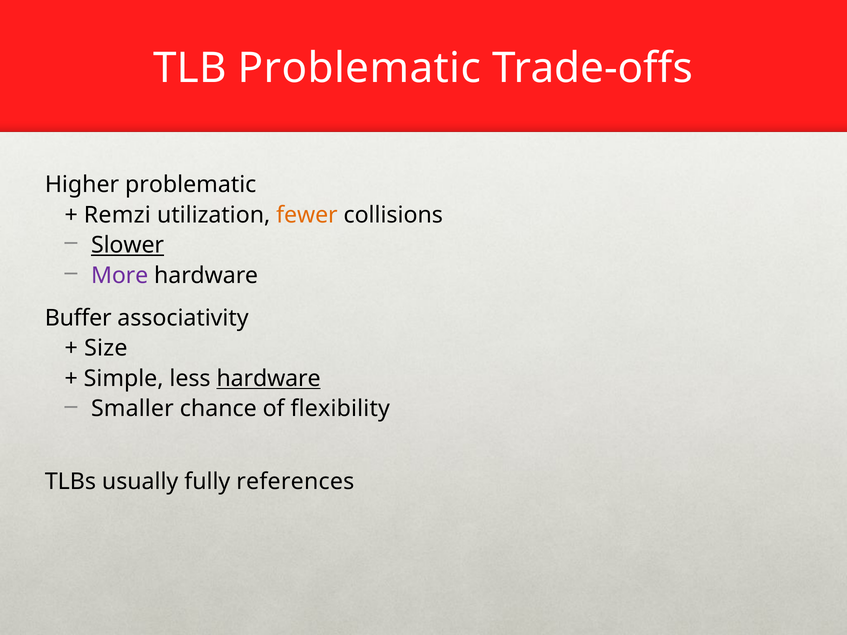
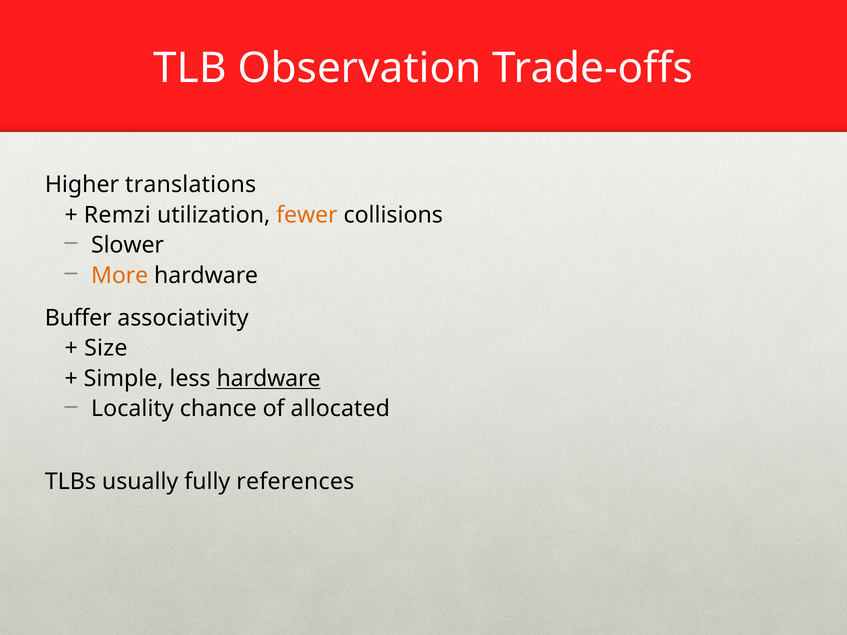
TLB Problematic: Problematic -> Observation (360, 68)
Higher problematic: problematic -> translations (191, 185)
Slower underline: present -> none (128, 245)
More colour: purple -> orange (120, 276)
Smaller: Smaller -> Locality (132, 409)
flexibility: flexibility -> allocated (340, 409)
